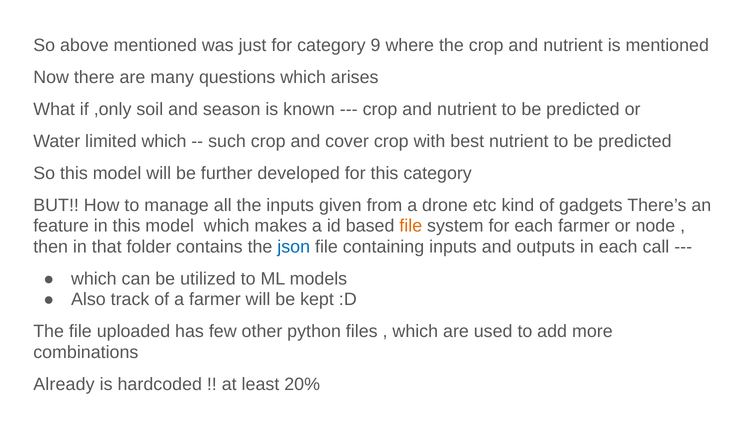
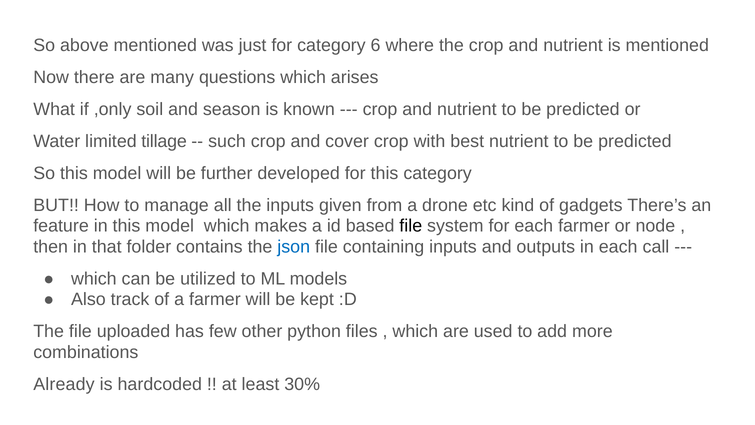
9: 9 -> 6 (376, 45)
limited which: which -> tillage (164, 141)
file colour: orange -> black (411, 226)
20%: 20% -> 30% (302, 384)
